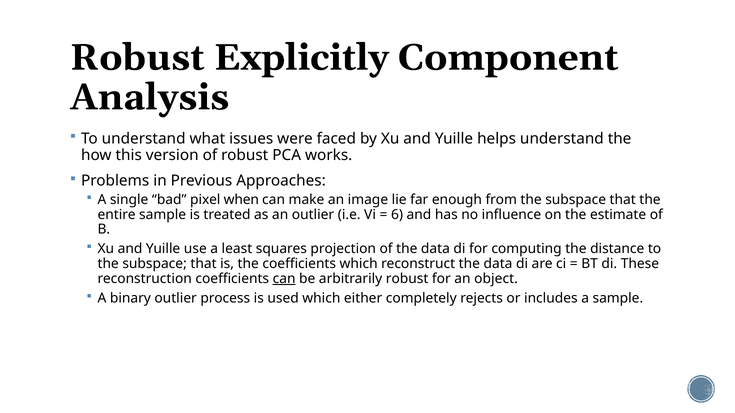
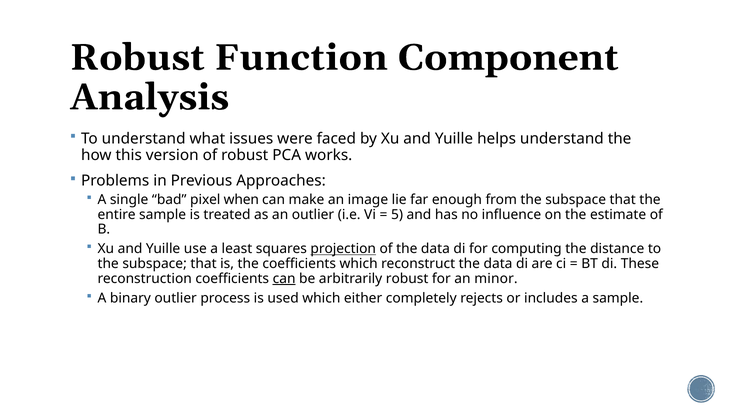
Explicitly: Explicitly -> Function (301, 58)
6: 6 -> 5 (397, 215)
projection underline: none -> present (343, 249)
object: object -> minor (496, 279)
